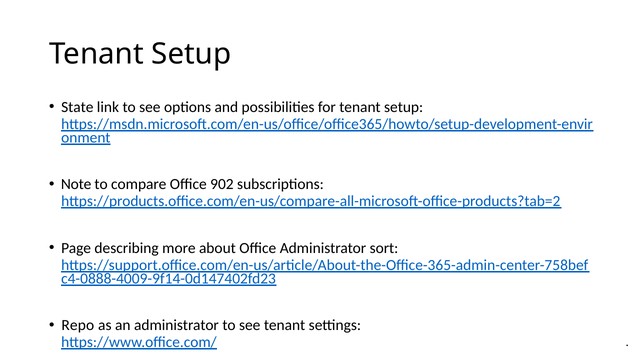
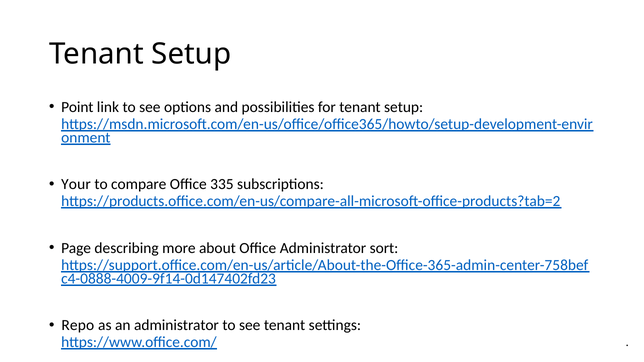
State: State -> Point (77, 107)
Note: Note -> Your (76, 184)
902: 902 -> 335 (222, 184)
